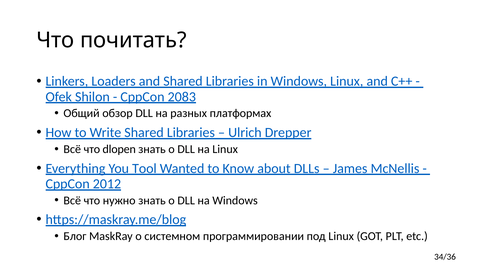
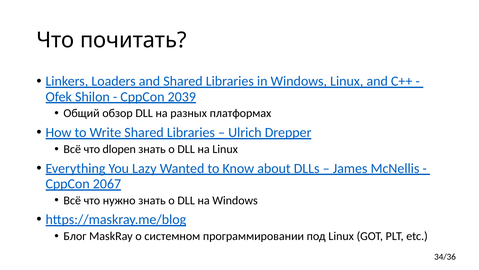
2083: 2083 -> 2039 (182, 97)
Tool: Tool -> Lazy (144, 168)
2012: 2012 -> 2067 (107, 183)
